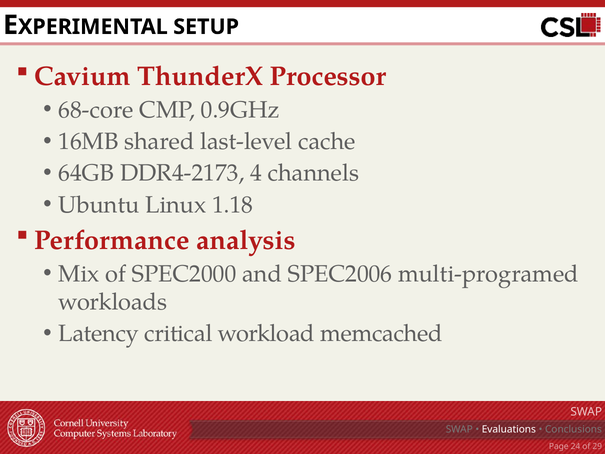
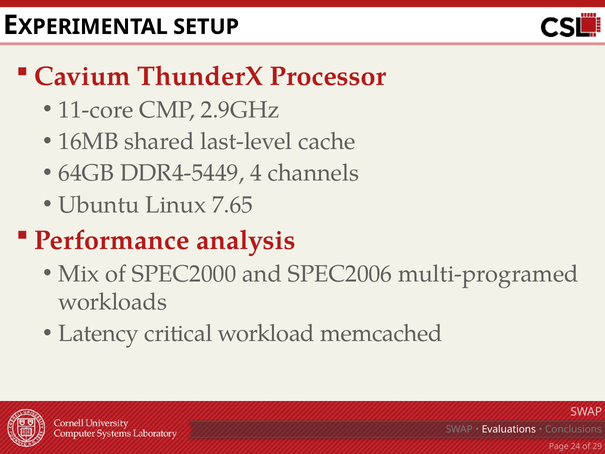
68-core: 68-core -> 11-core (96, 110)
0.9GHz: 0.9GHz -> 2.9GHz (240, 110)
DDR4-2173: DDR4-2173 -> DDR4-5449 (182, 173)
1.18: 1.18 -> 7.65 (233, 205)
